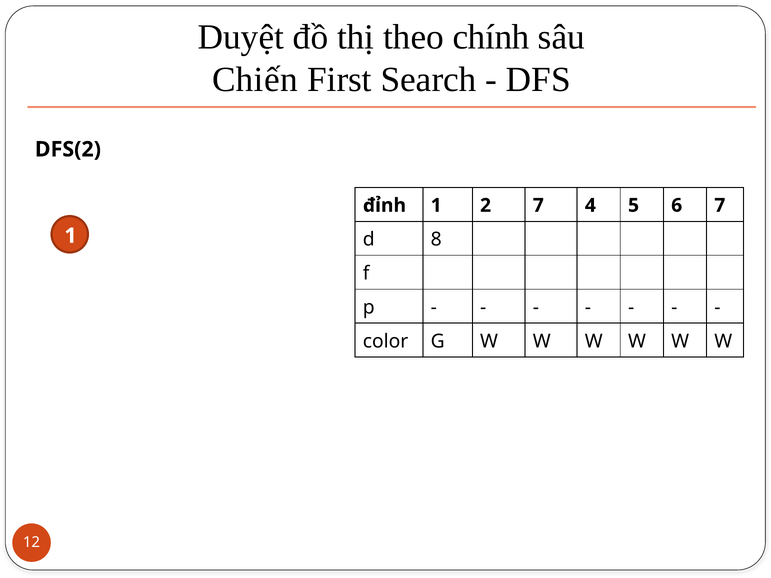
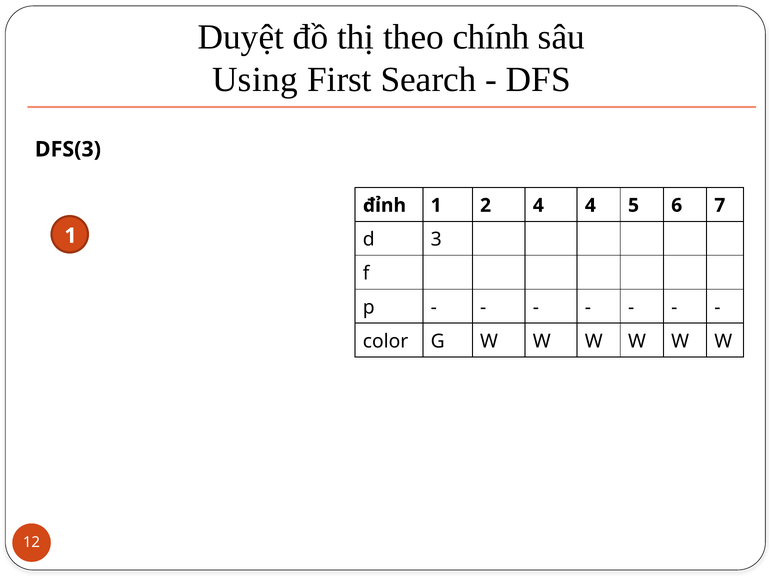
Chiến: Chiến -> Using (255, 80)
DFS(2: DFS(2 -> DFS(3 (68, 149)
2 7: 7 -> 4 (538, 205)
8: 8 -> 3 (436, 239)
